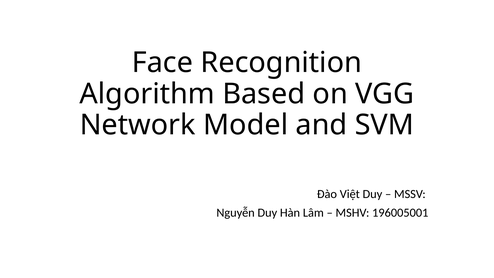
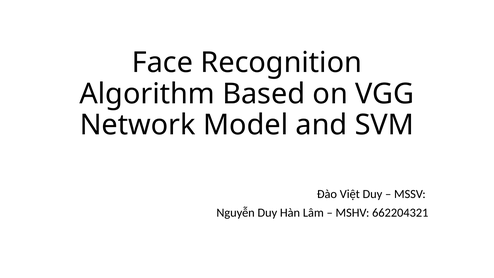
196005001: 196005001 -> 662204321 (400, 213)
